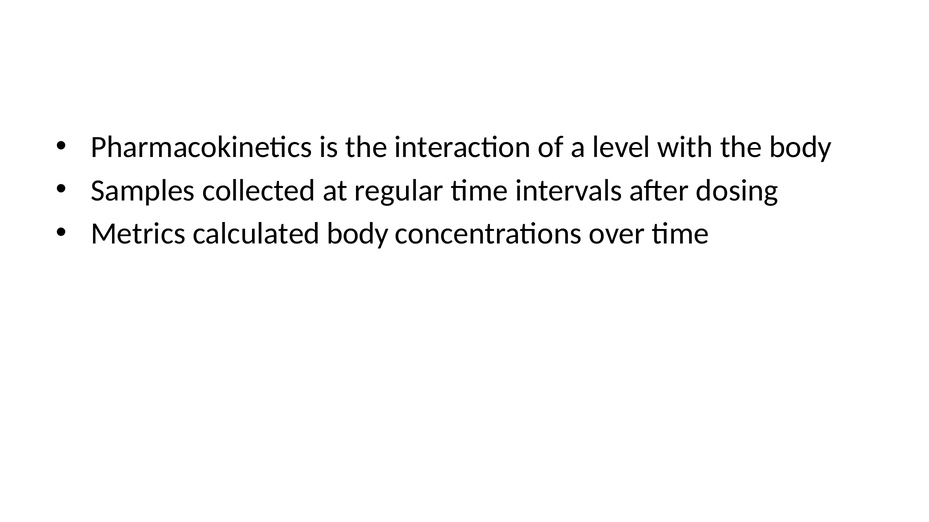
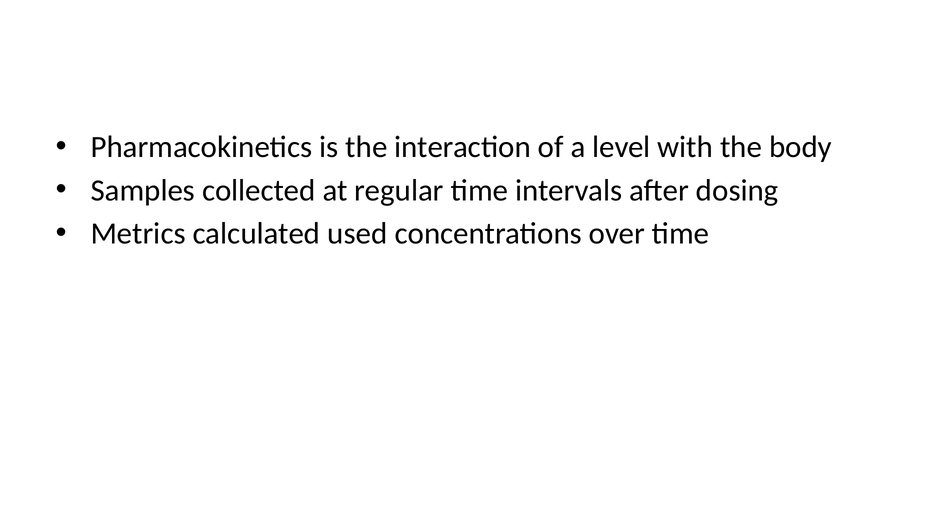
calculated body: body -> used (357, 234)
